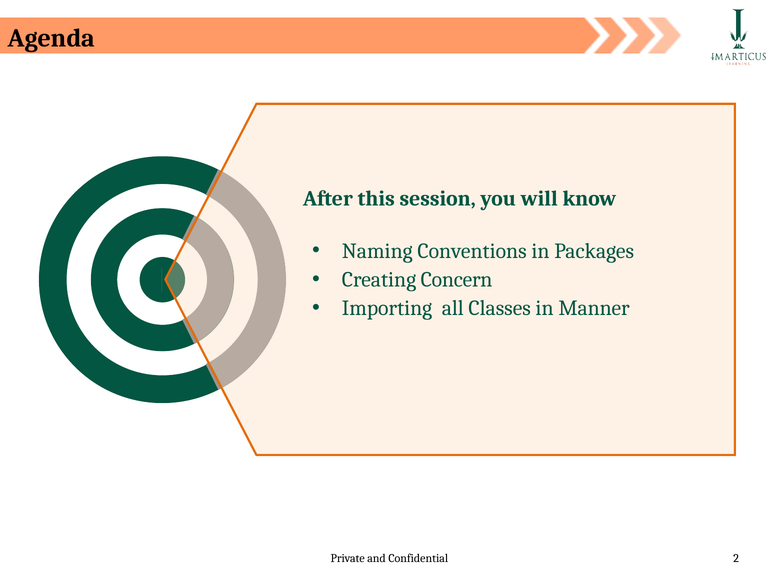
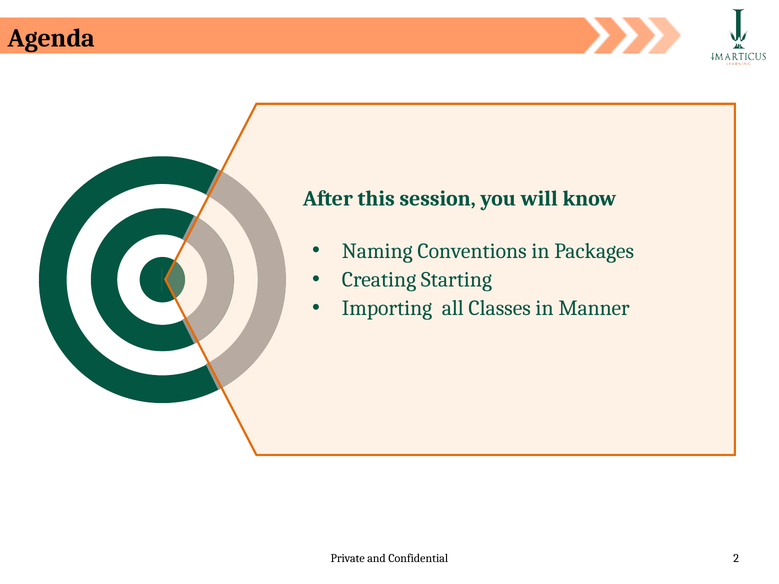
Concern: Concern -> Starting (456, 280)
